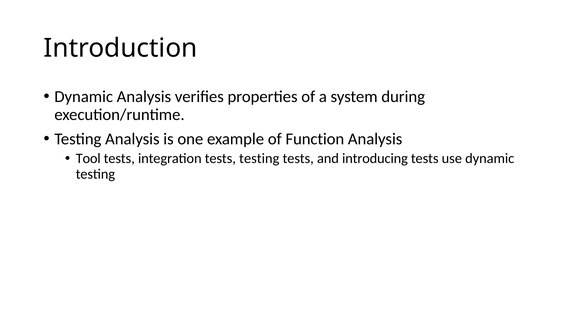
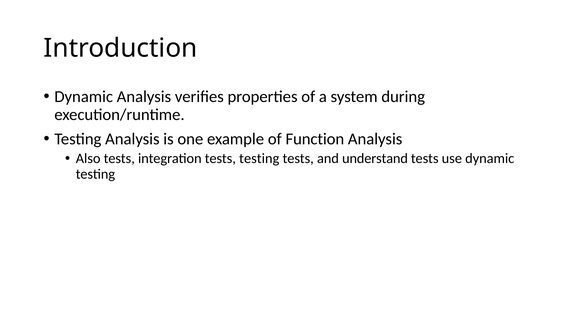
Tool: Tool -> Also (88, 158)
introducing: introducing -> understand (375, 158)
